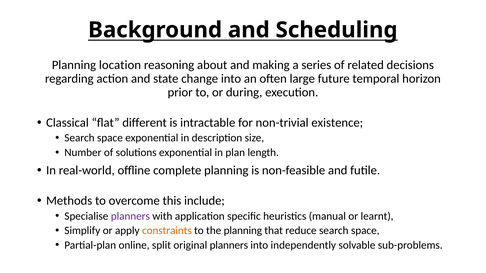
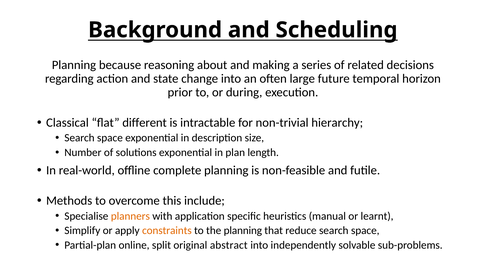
location: location -> because (120, 65)
existence: existence -> hierarchy (337, 123)
planners colour: purple -> orange (130, 216)
original planners: planners -> abstract (229, 245)
